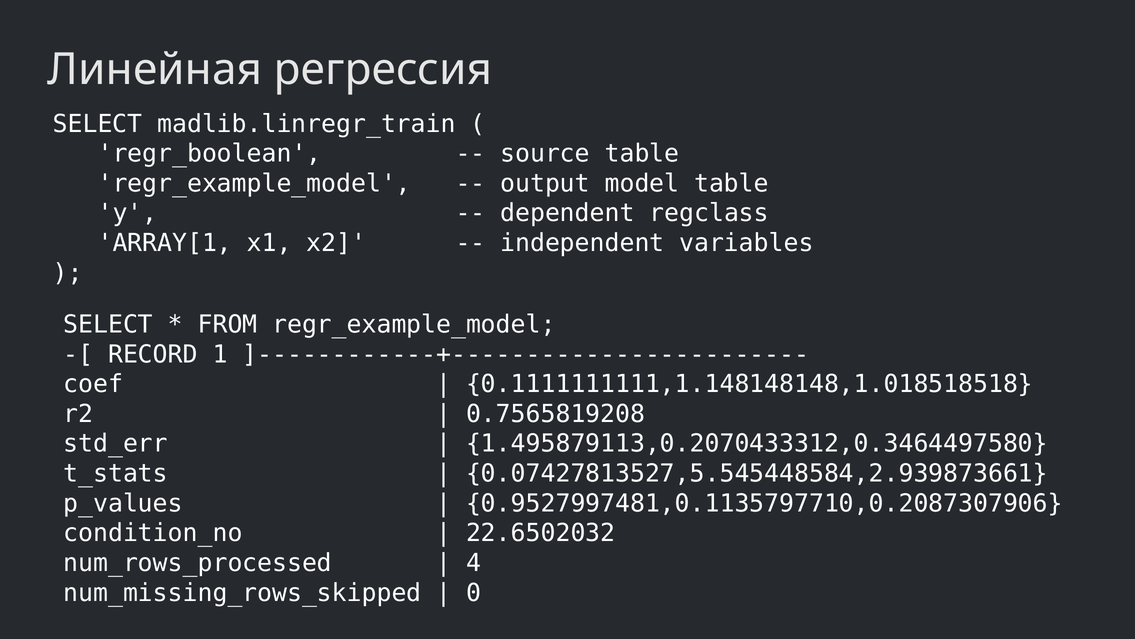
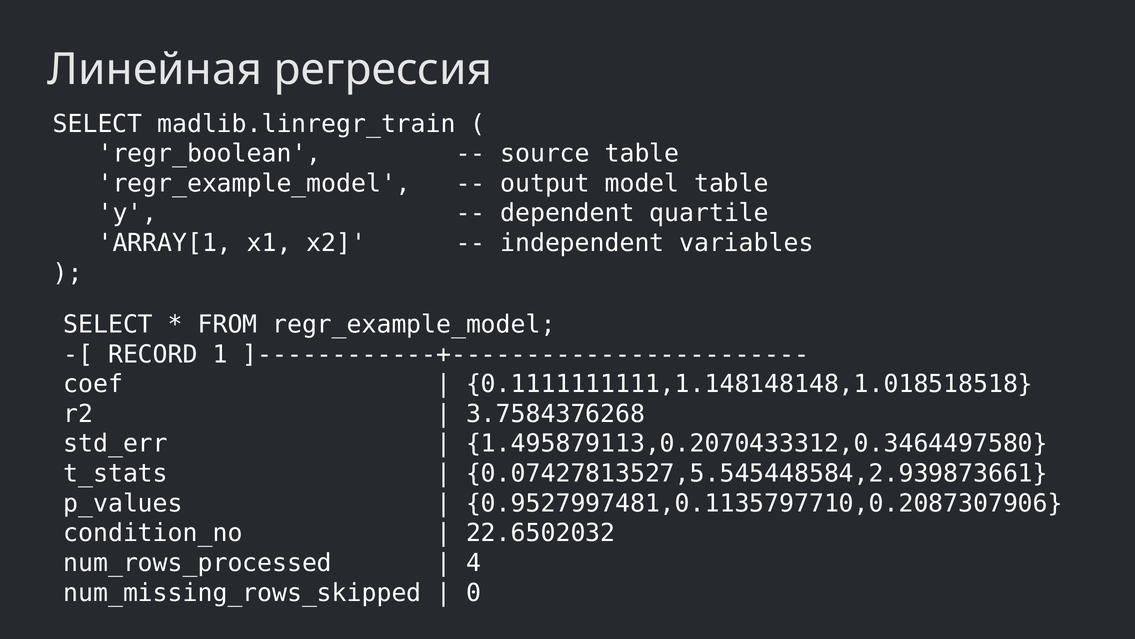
regclass: regclass -> quartile (709, 213)
0.7565819208: 0.7565819208 -> 3.7584376268 (556, 414)
